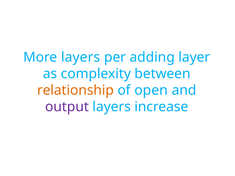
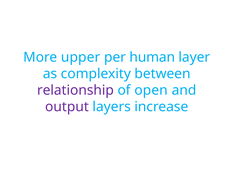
More layers: layers -> upper (81, 57)
adding: adding -> human (152, 57)
relationship colour: orange -> purple (75, 90)
